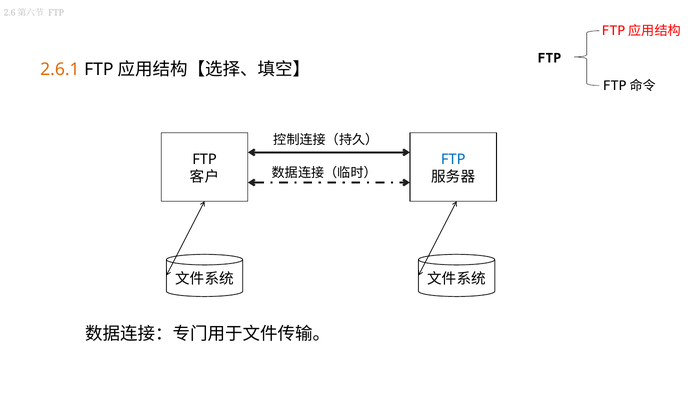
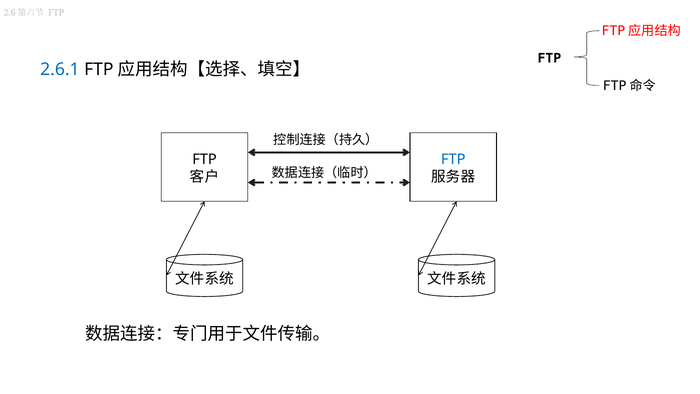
2.6.1 colour: orange -> blue (60, 69)
